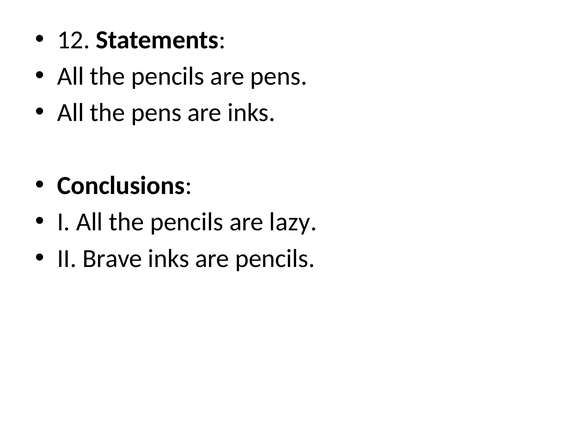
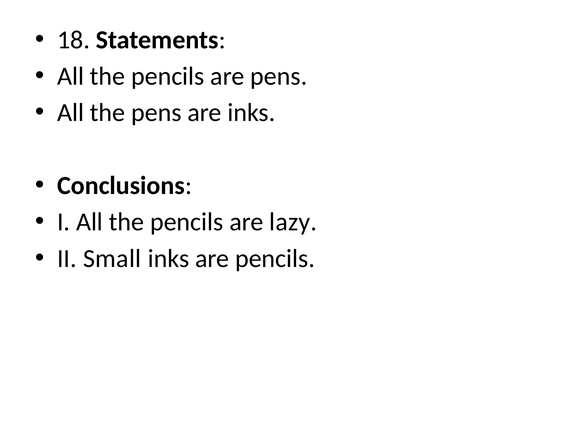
12: 12 -> 18 (73, 40)
Brave: Brave -> Small (112, 258)
